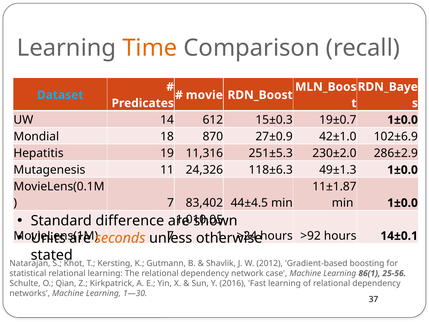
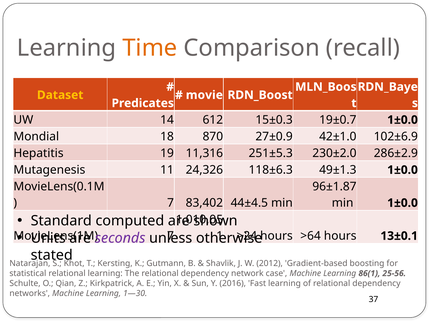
Dataset colour: light blue -> yellow (60, 95)
11±1.87: 11±1.87 -> 96±1.87 (334, 186)
difference: difference -> computed (130, 221)
seconds colour: orange -> purple (120, 238)
>92: >92 -> >64 (311, 236)
14±0.1: 14±0.1 -> 13±0.1 (399, 236)
